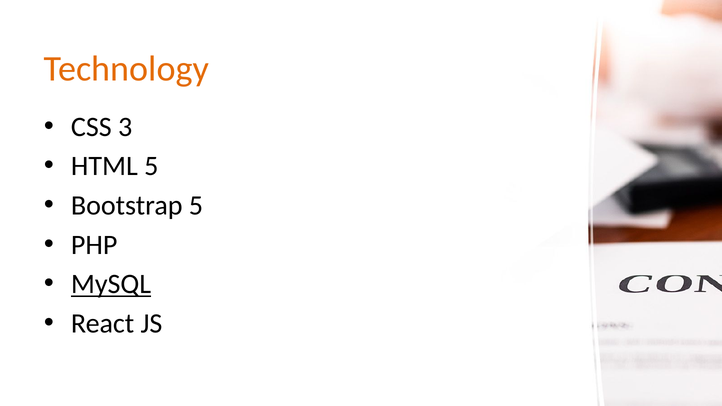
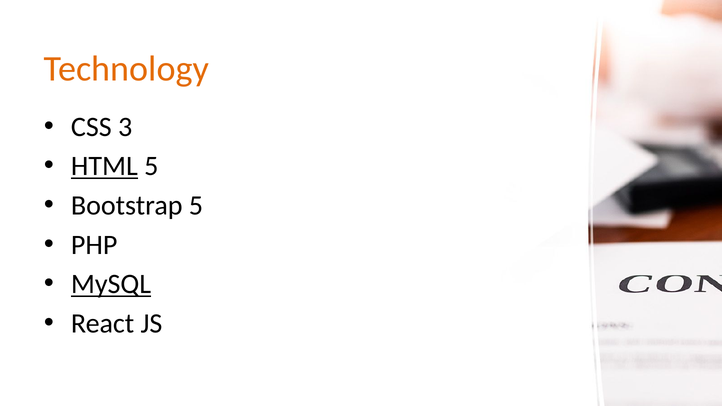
HTML underline: none -> present (104, 166)
